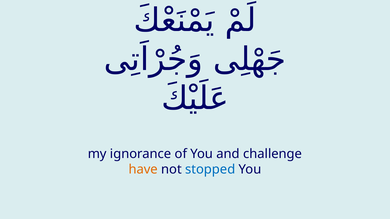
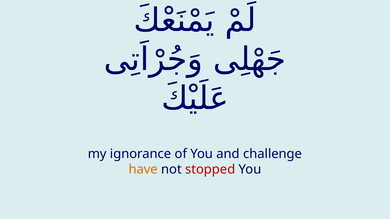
stopped colour: blue -> red (210, 170)
